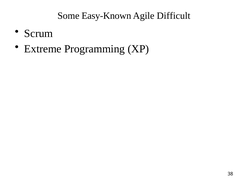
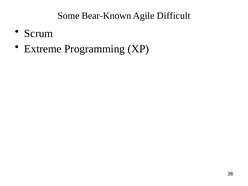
Easy-Known: Easy-Known -> Bear-Known (106, 16)
